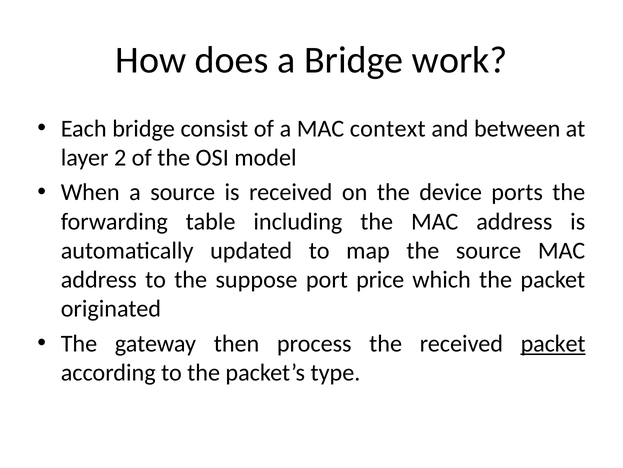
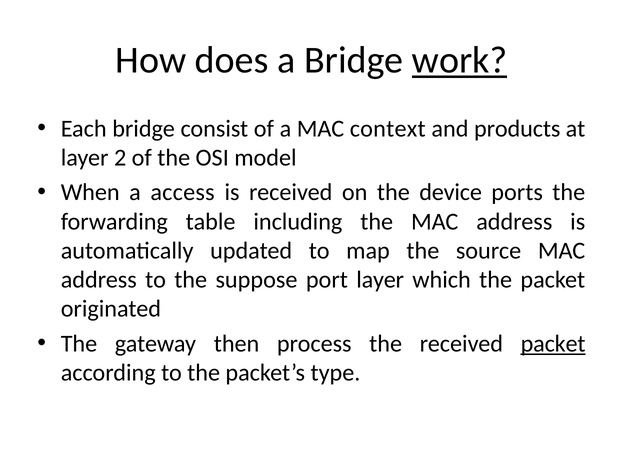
work underline: none -> present (460, 60)
between: between -> products (517, 128)
a source: source -> access (183, 192)
port price: price -> layer (380, 279)
